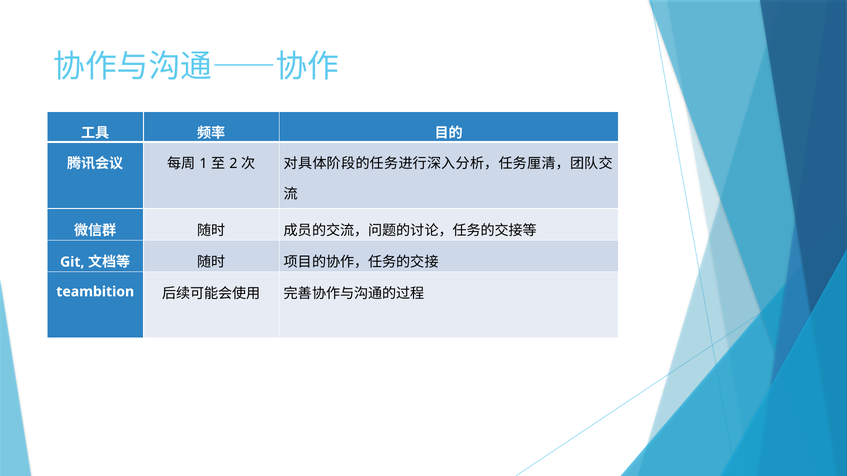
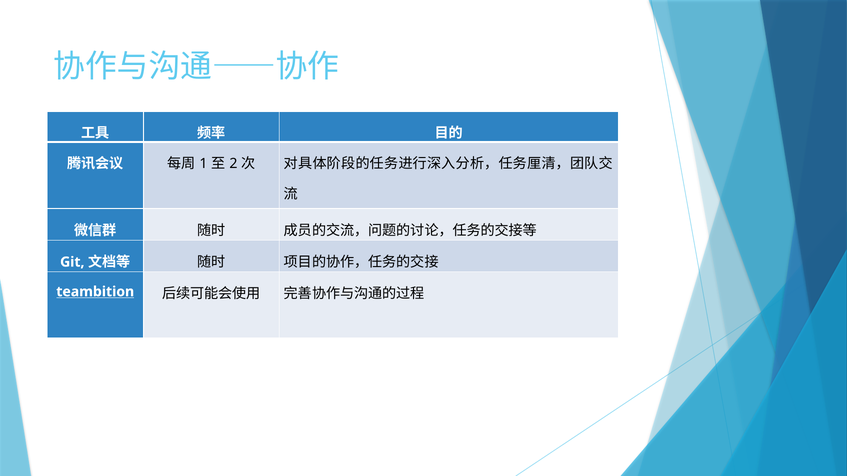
teambition underline: none -> present (95, 292)
